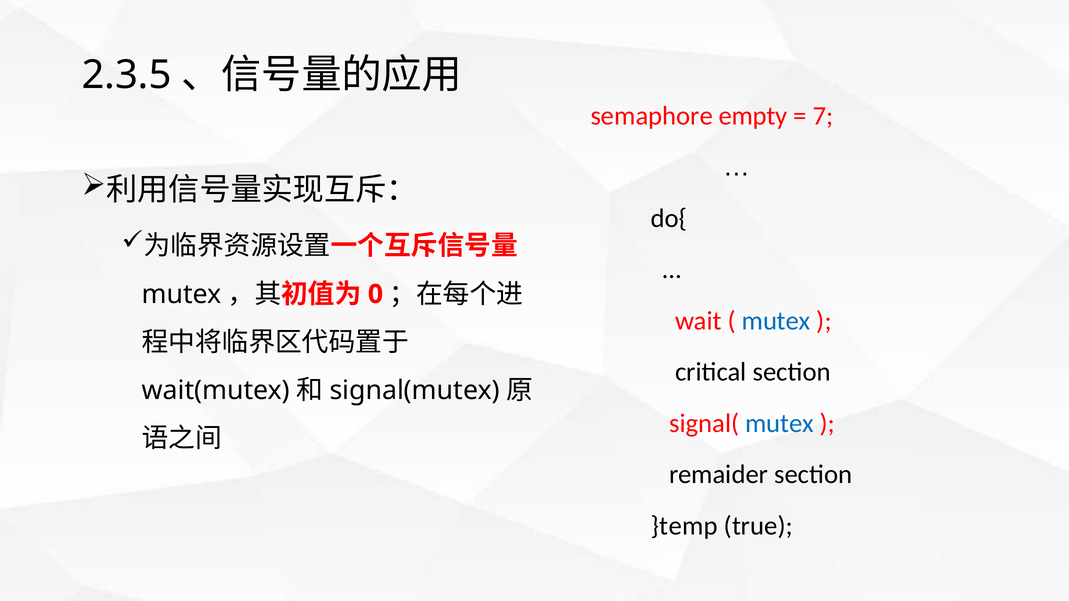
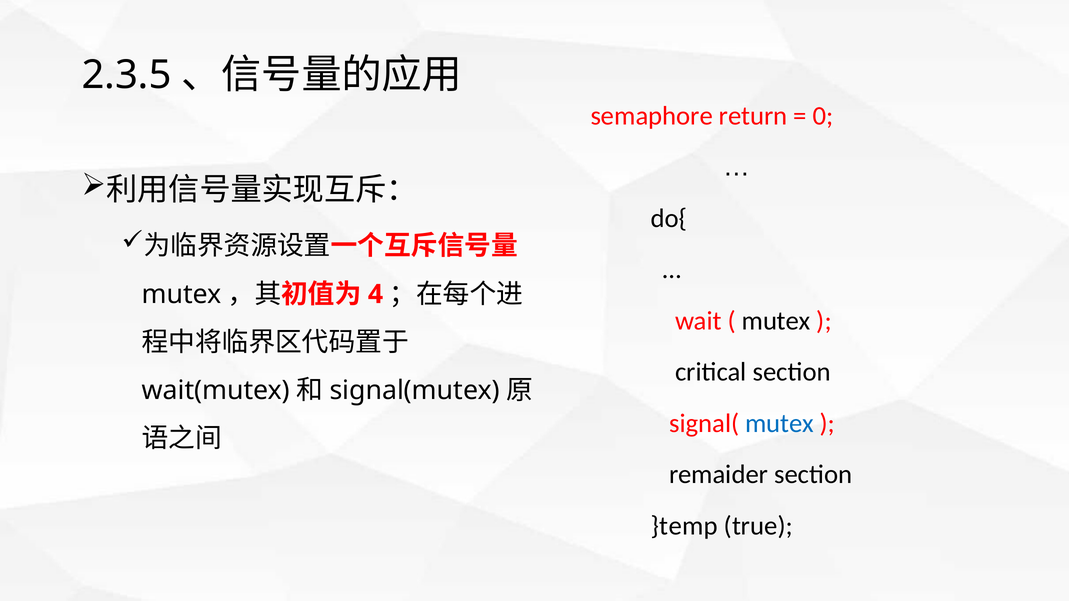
empty: empty -> return (753, 116)
7: 7 -> 0 (823, 116)
0: 0 -> 4 (375, 294)
mutex colour: blue -> black (776, 321)
